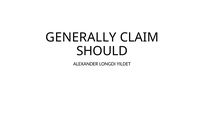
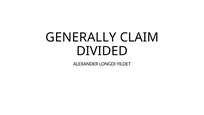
SHOULD: SHOULD -> DIVIDED (102, 51)
